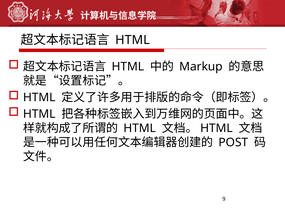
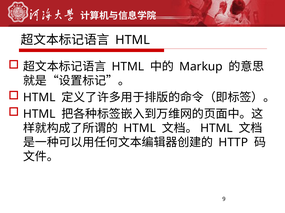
POST: POST -> HTTP (233, 143)
